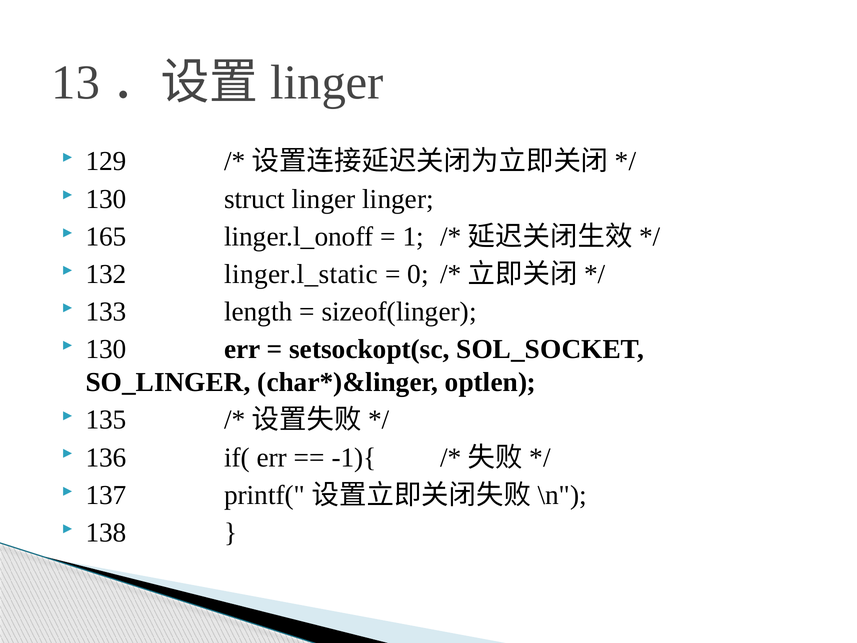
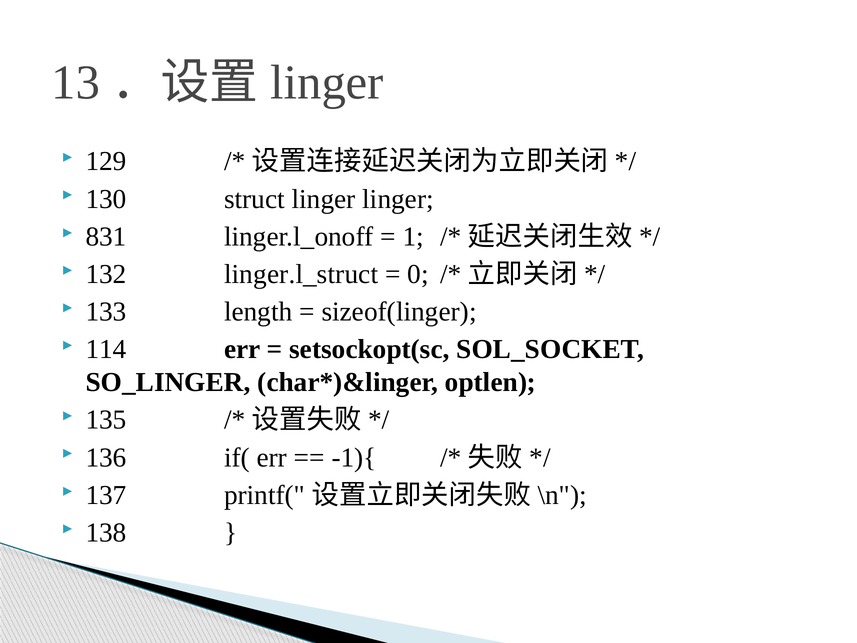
165: 165 -> 831 (106, 237)
linger.l_static: linger.l_static -> linger.l_struct (301, 274)
130: 130 -> 114 (106, 349)
